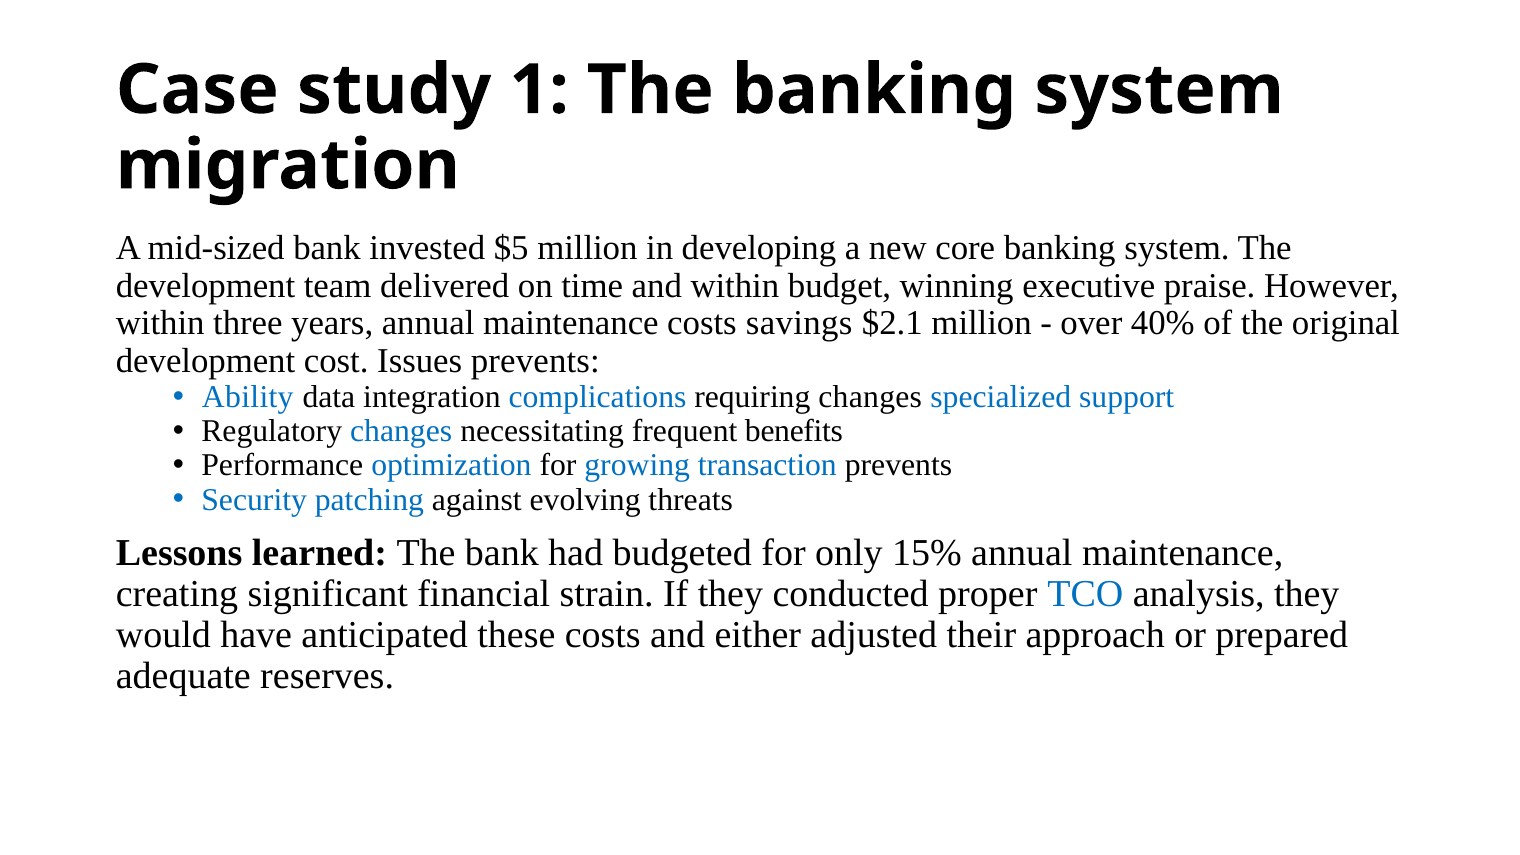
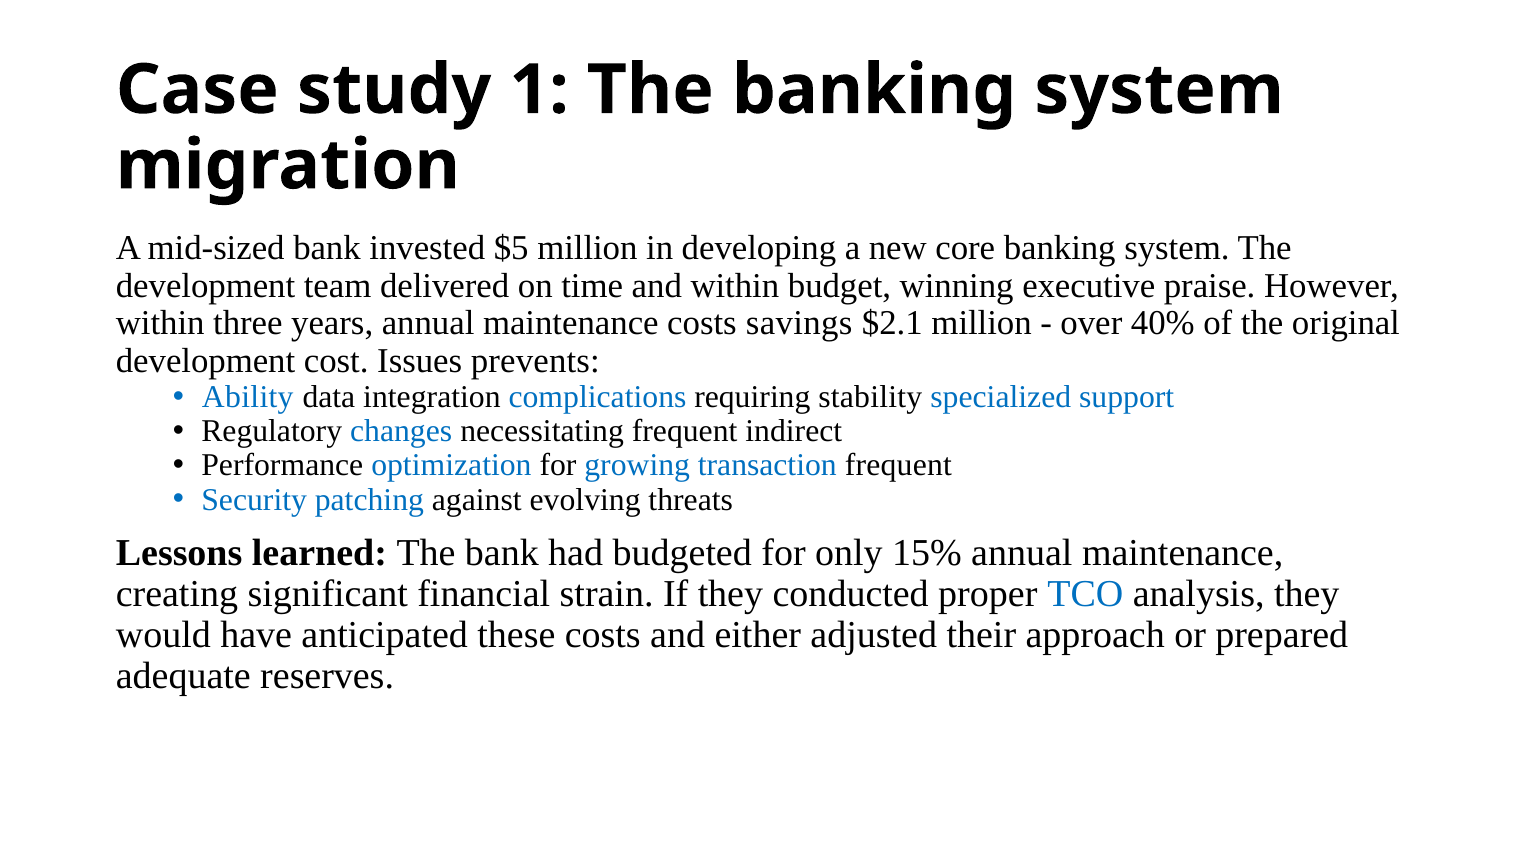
requiring changes: changes -> stability (870, 397)
benefits: benefits -> indirect (794, 431)
transaction prevents: prevents -> frequent (898, 466)
